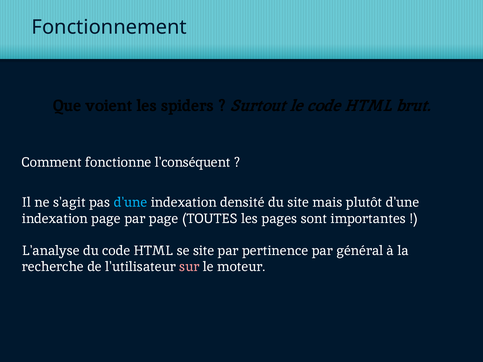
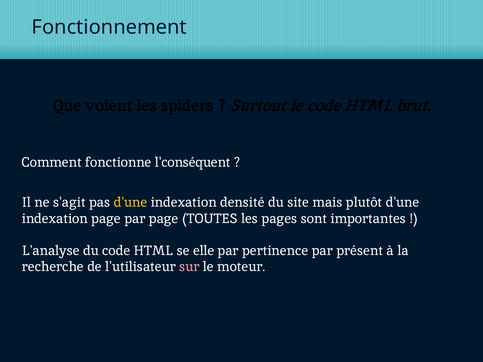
d'une colour: light blue -> yellow (131, 203)
se site: site -> elle (204, 251)
général: général -> présent (360, 251)
